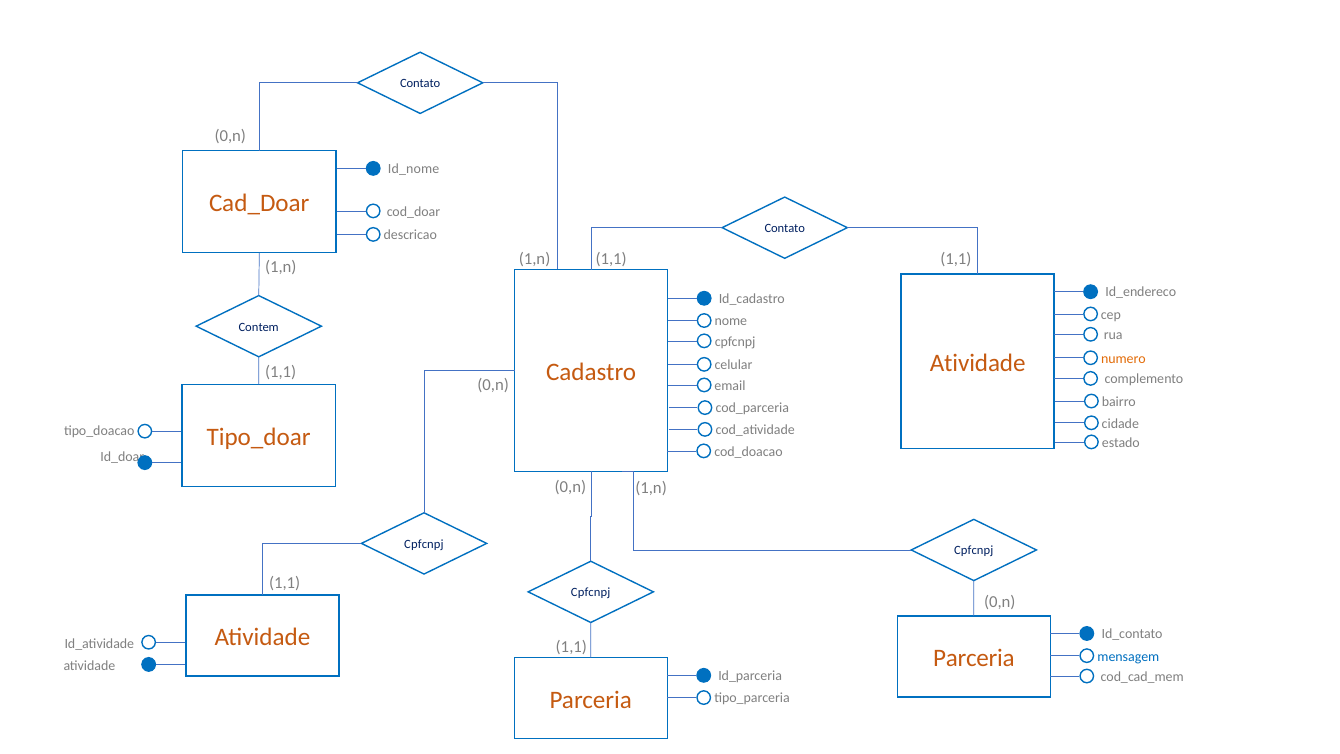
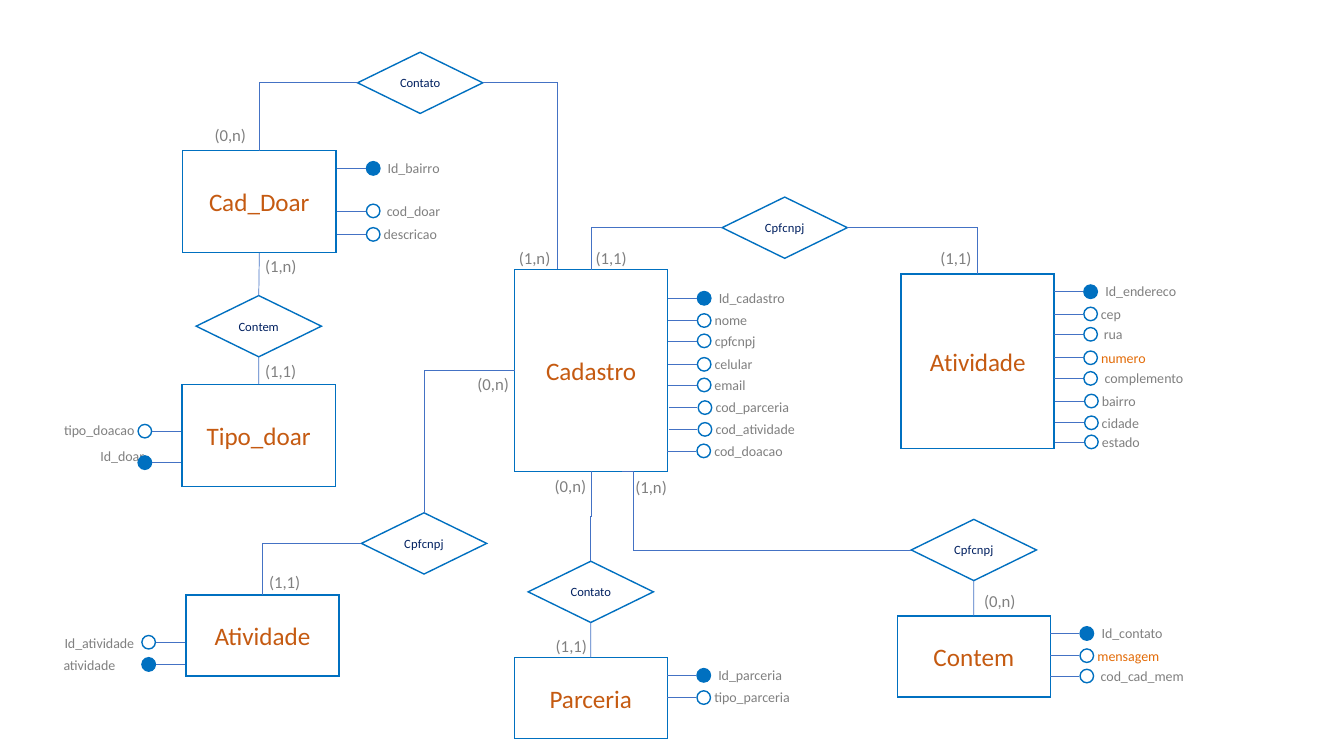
Id_nome: Id_nome -> Id_bairro (414, 169)
Contato: Contato -> Cpfcnpj (785, 228)
Cpfcnpj: Cpfcnpj -> Contato (591, 593)
Parceria: Parceria -> Contem (974, 658)
mensagem colour: blue -> orange (1128, 656)
